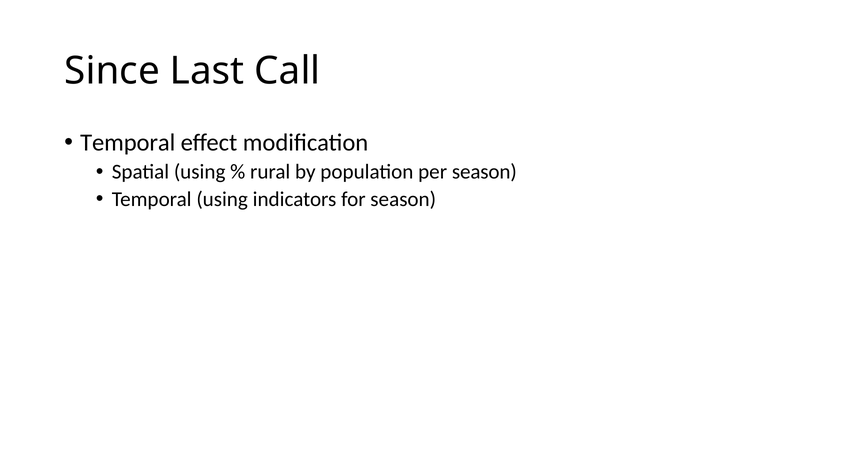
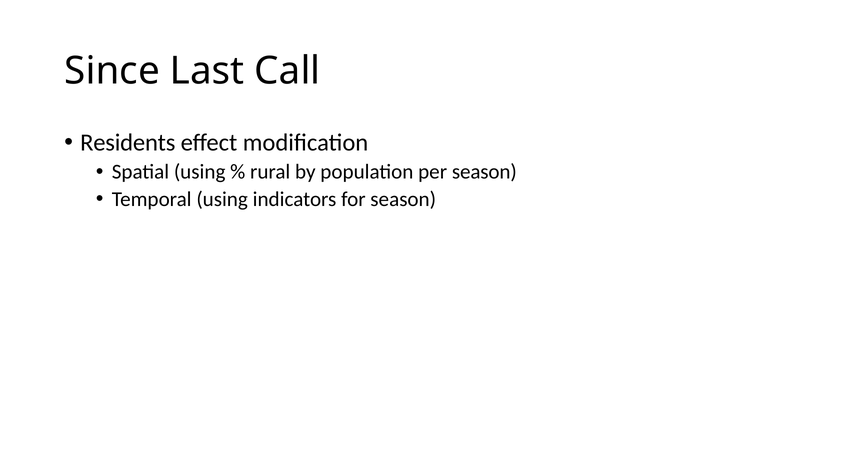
Temporal: Temporal -> Residents (128, 143)
